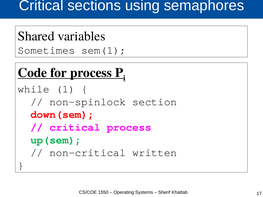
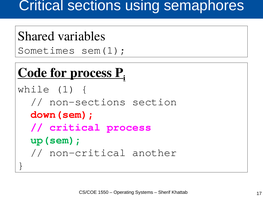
non-spinlock: non-spinlock -> non-sections (88, 102)
written: written -> another (155, 153)
